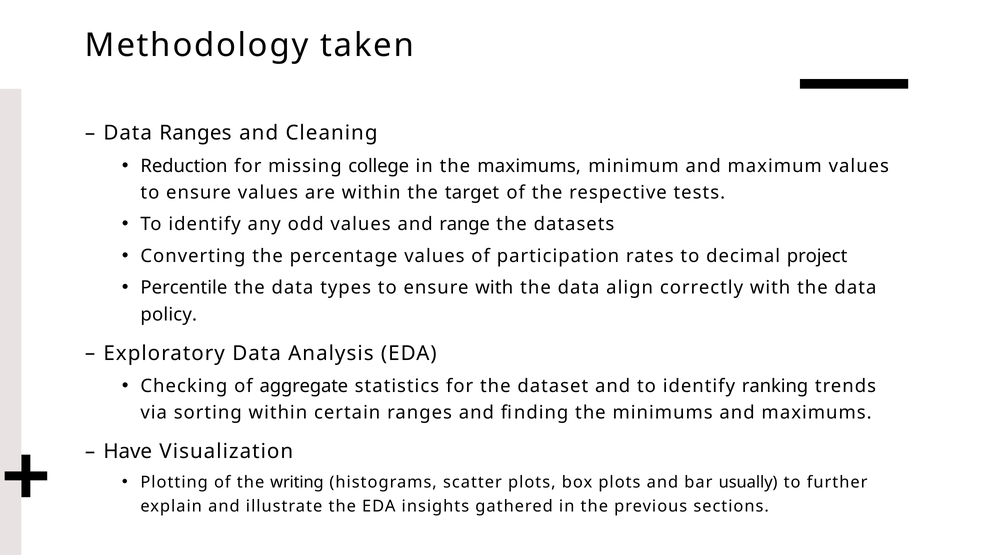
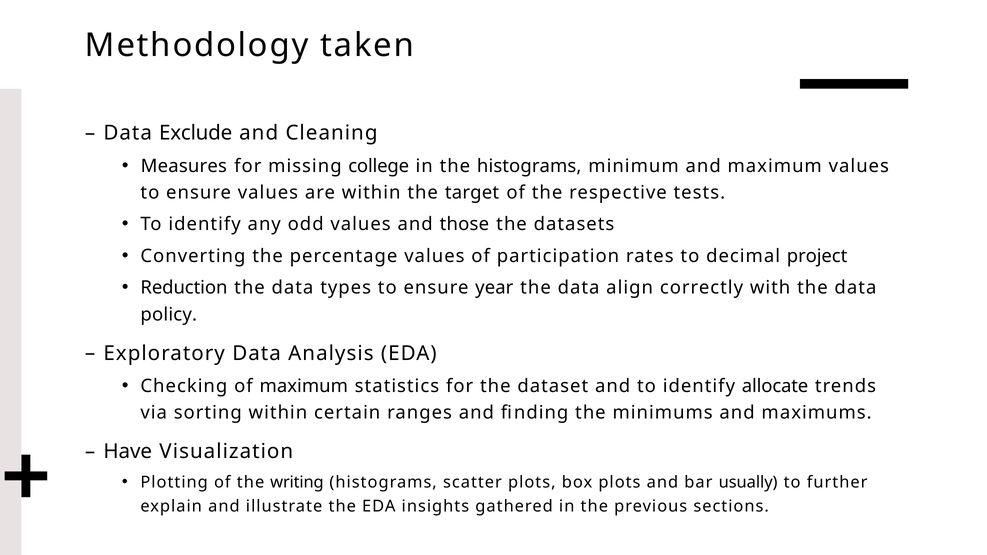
Data Ranges: Ranges -> Exclude (196, 133)
Reduction: Reduction -> Measures (184, 166)
the maximums: maximums -> histograms (529, 166)
range: range -> those (464, 224)
Percentile: Percentile -> Reduction (184, 288)
ensure with: with -> year (494, 288)
of aggregate: aggregate -> maximum (304, 386)
ranking: ranking -> allocate (775, 386)
